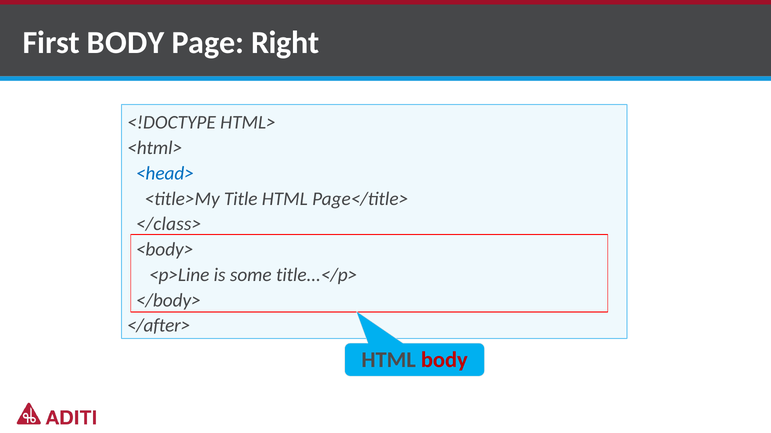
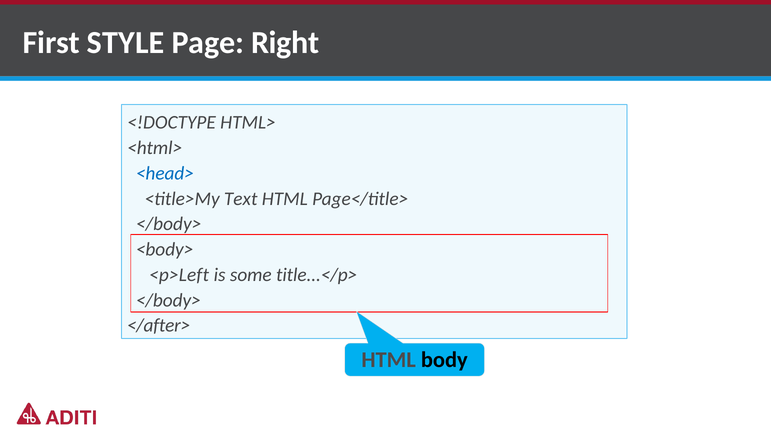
First BODY: BODY -> STYLE (126, 43)
Title: Title -> Text (241, 199)
</class>: </class> -> </body> (169, 224)
<p>Line: <p>Line -> <p>Left (179, 275)
body colour: red -> black (444, 360)
